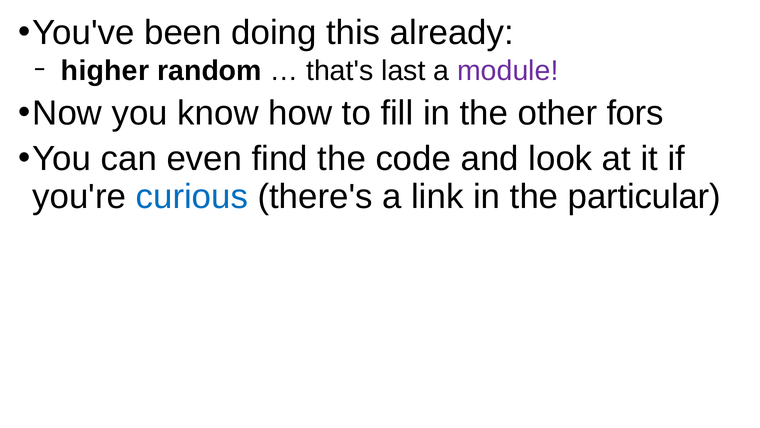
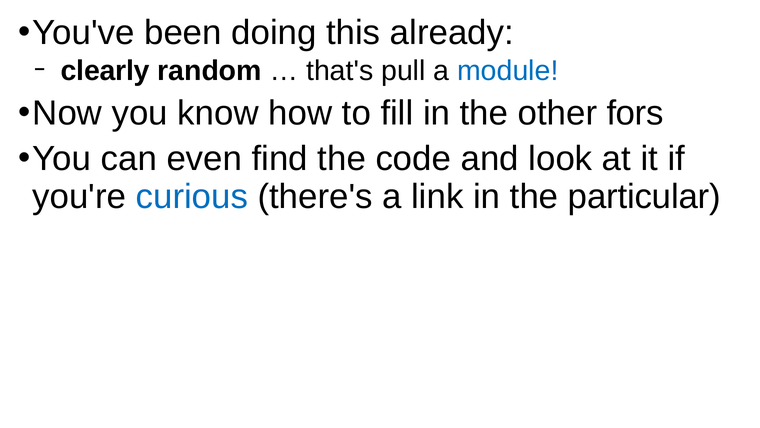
higher: higher -> clearly (105, 71)
last: last -> pull (403, 71)
module colour: purple -> blue (508, 71)
